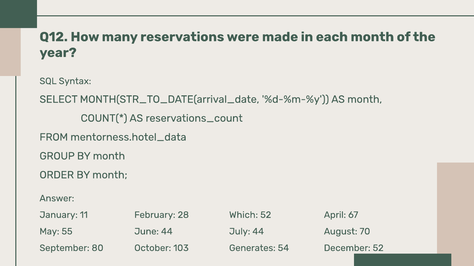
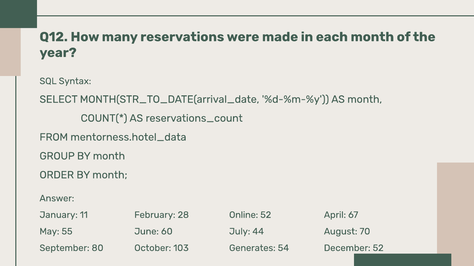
Which: Which -> Online (244, 215)
June 44: 44 -> 60 (167, 232)
